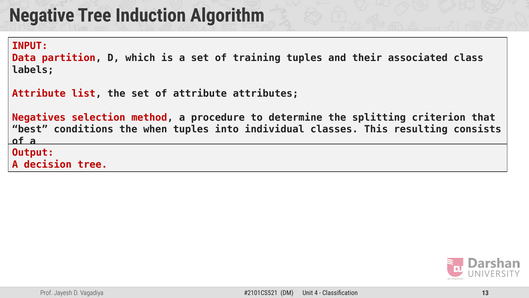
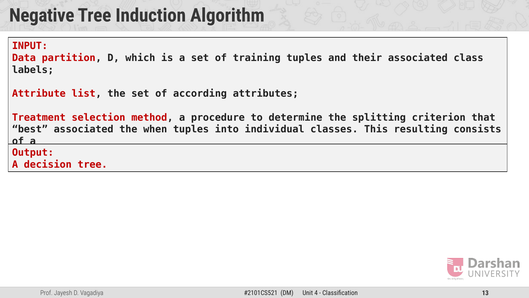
of attribute: attribute -> according (200, 93)
Negatives: Negatives -> Treatment (39, 117)
best conditions: conditions -> associated (84, 129)
